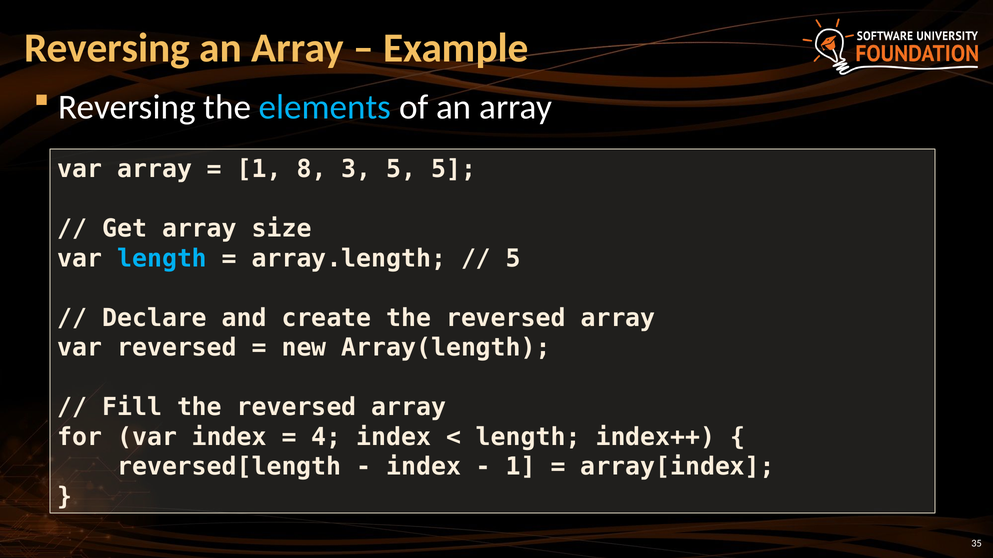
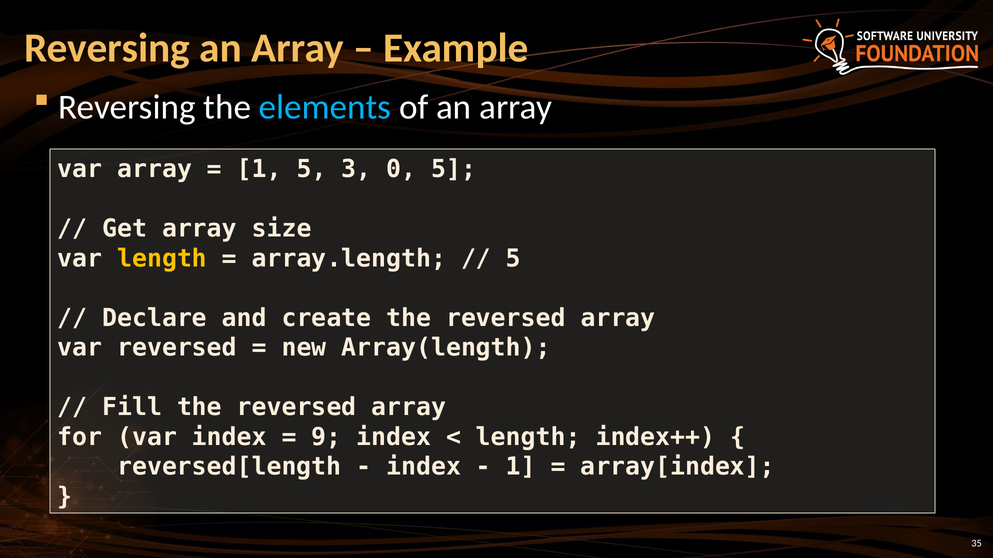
1 8: 8 -> 5 (312, 169)
3 5: 5 -> 0 (401, 169)
length colour: light blue -> yellow (162, 259)
4: 4 -> 9 (326, 437)
